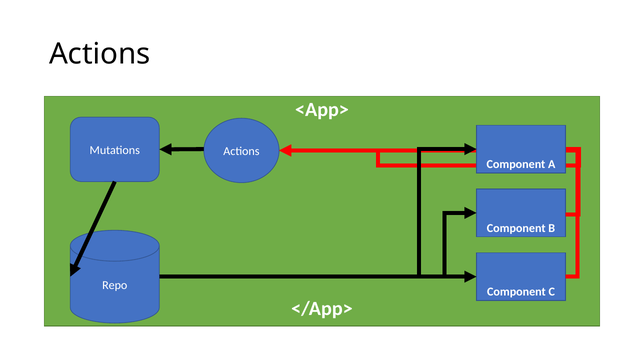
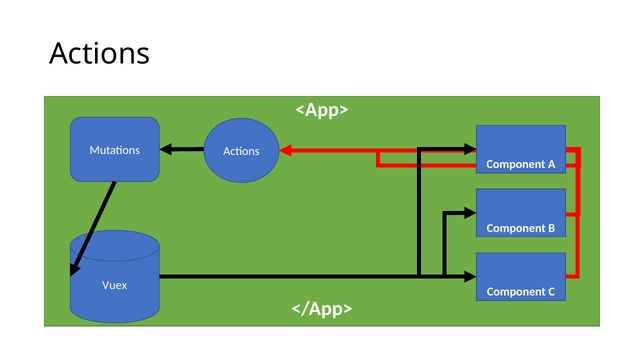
Repo: Repo -> Vuex (115, 285)
